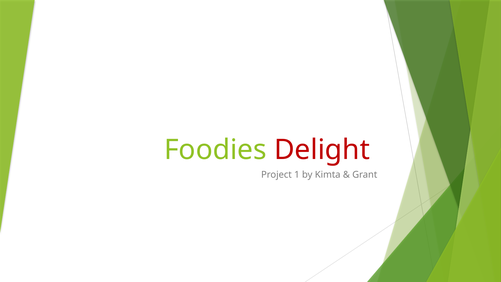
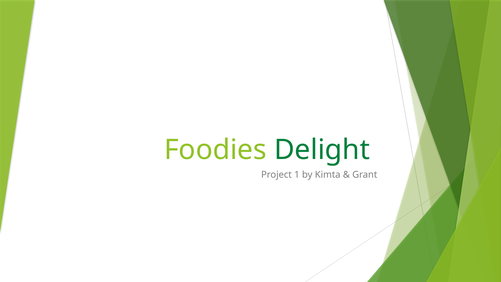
Delight colour: red -> green (322, 150)
